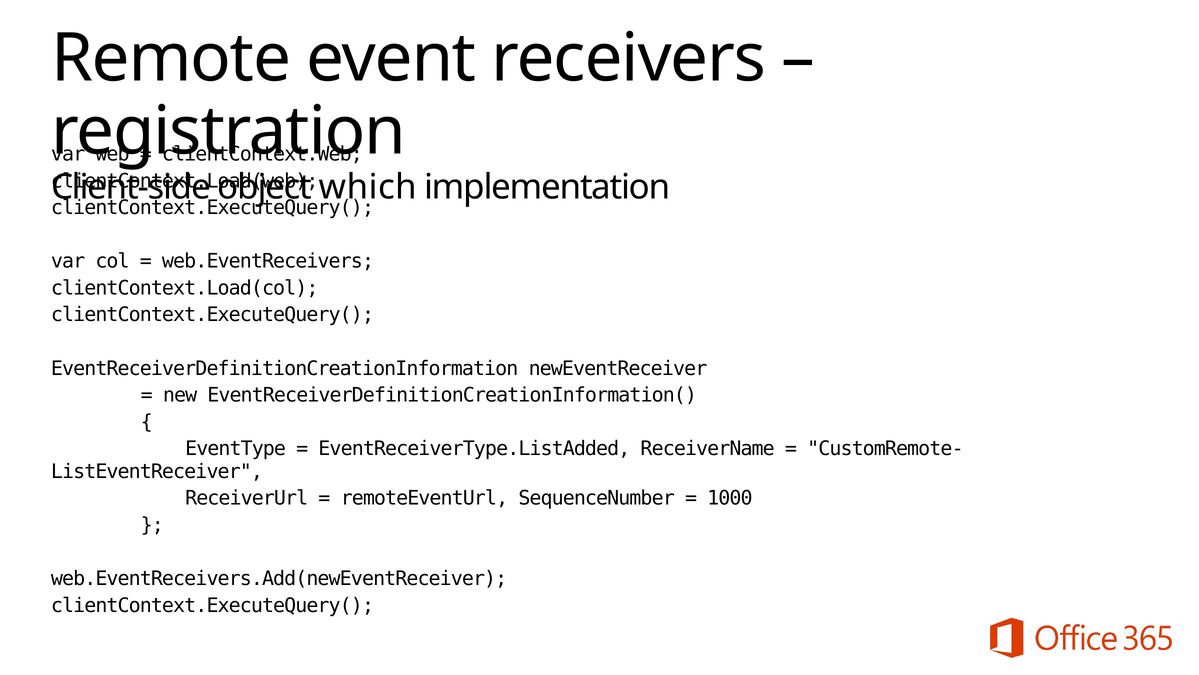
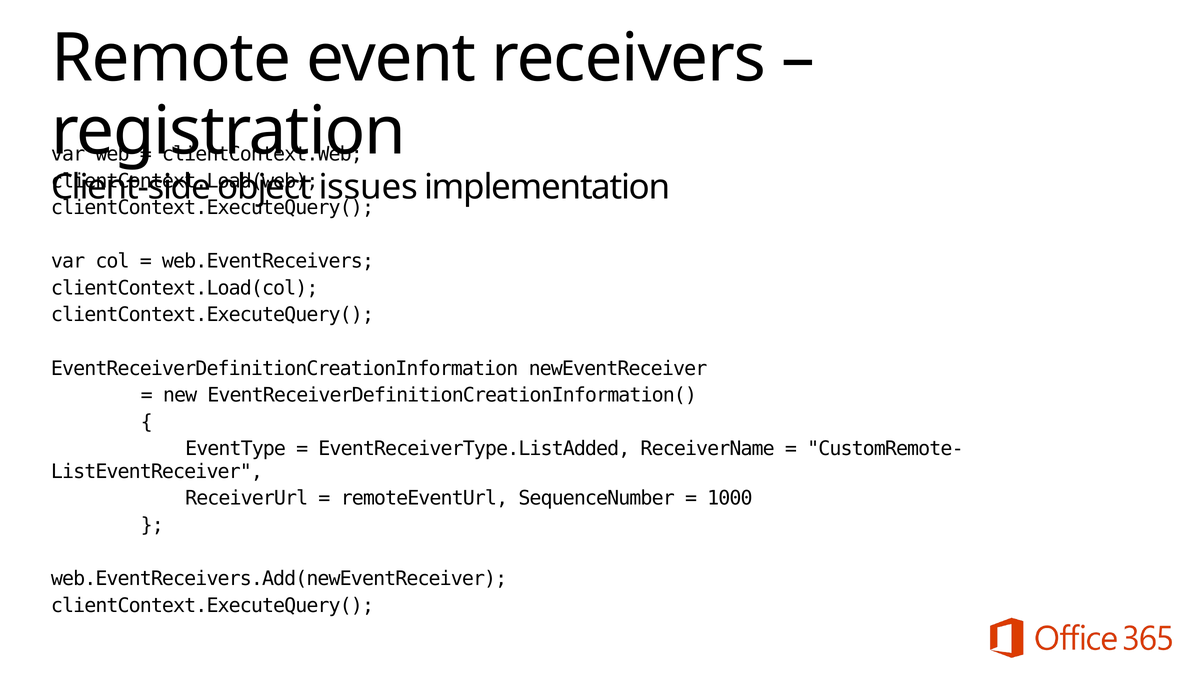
which: which -> issues (368, 187)
